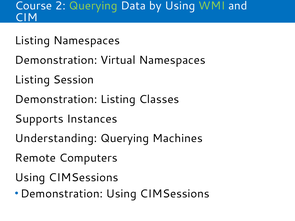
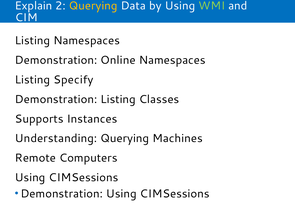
Course: Course -> Explain (34, 6)
Querying colour: light green -> yellow (93, 6)
Virtual: Virtual -> Online (118, 60)
Session: Session -> Specify (73, 80)
